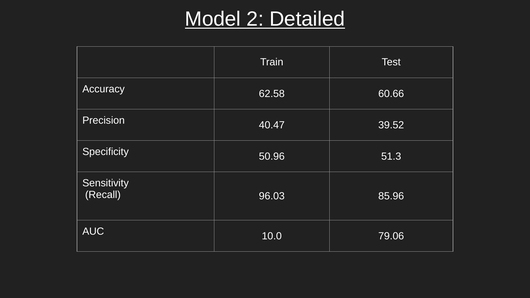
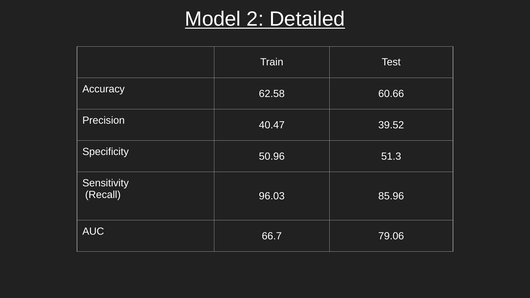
10.0: 10.0 -> 66.7 (272, 236)
